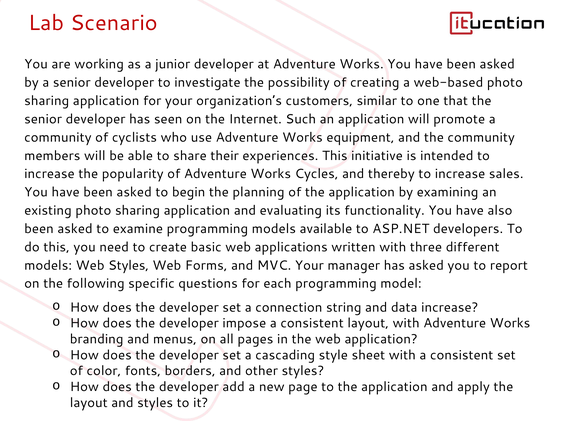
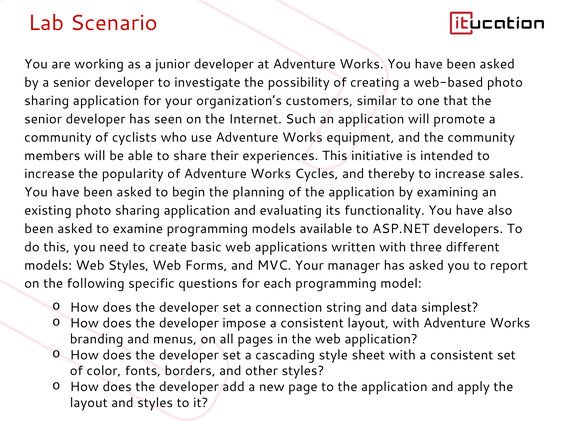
data increase: increase -> simplest (450, 307)
